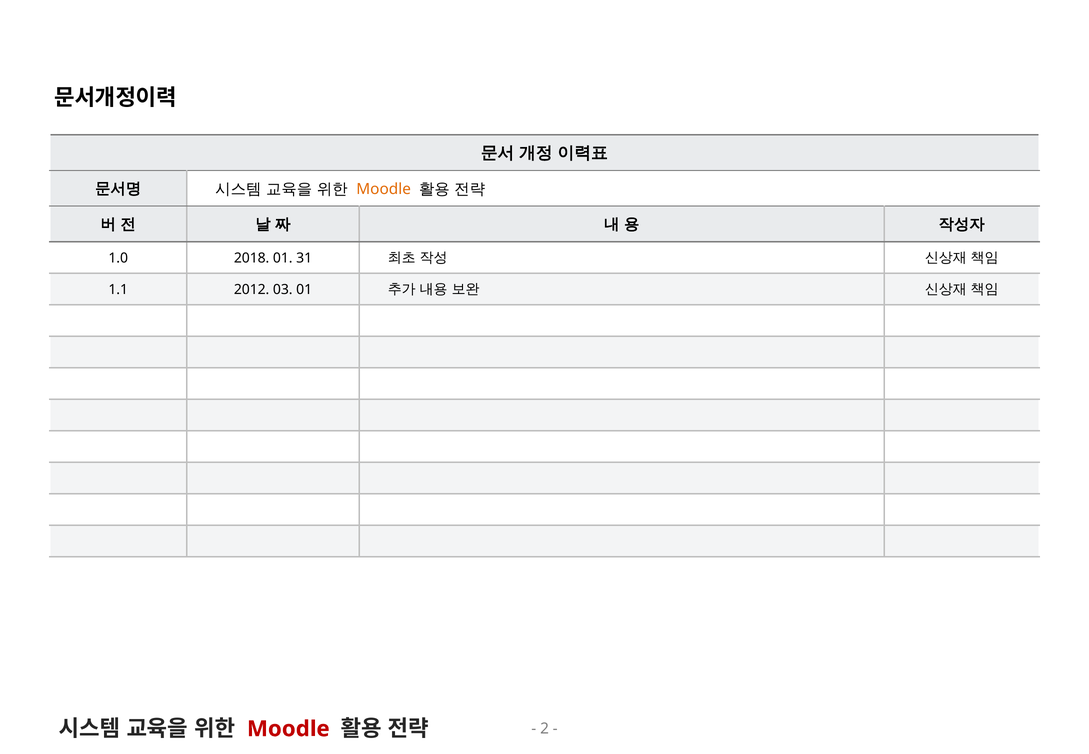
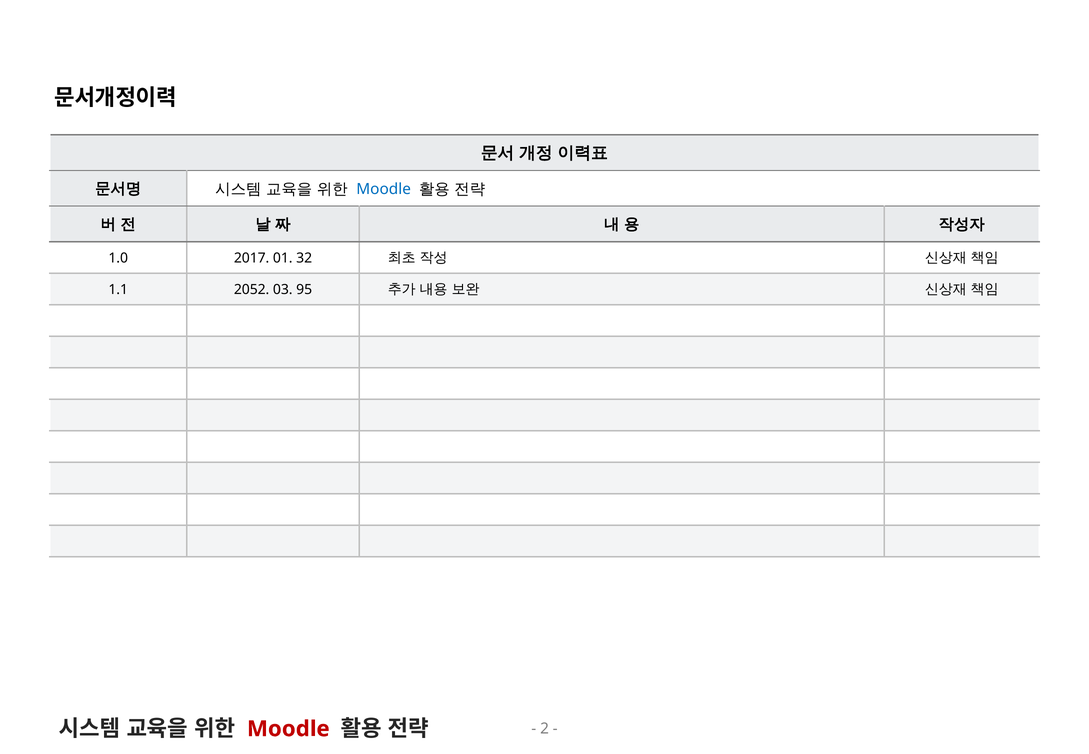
Moodle colour: orange -> blue (384, 189)
2018: 2018 -> 2017 (252, 258)
31: 31 -> 32 (304, 258)
2012: 2012 -> 2052 (252, 290)
03 01: 01 -> 95 (304, 290)
